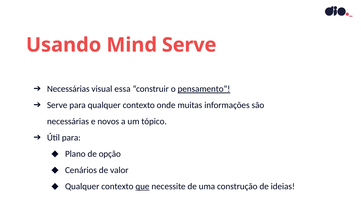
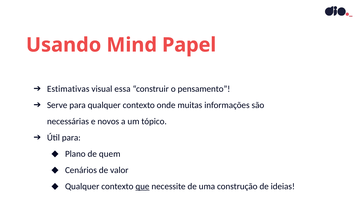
Mind Serve: Serve -> Papel (189, 45)
Necessárias: Necessárias -> Estimativas (68, 89)
pensamento underline: present -> none (204, 89)
opção: opção -> quem (110, 154)
